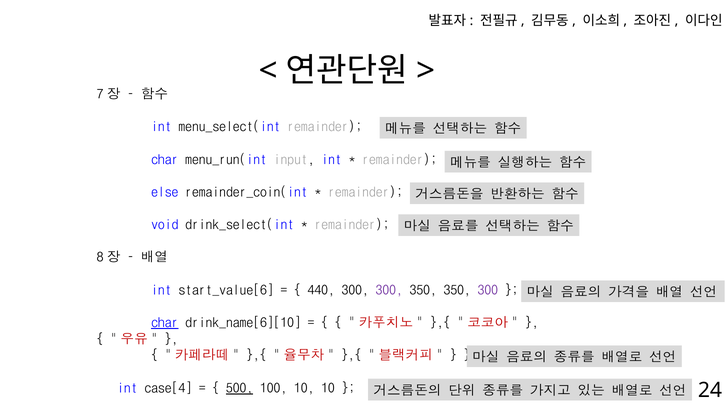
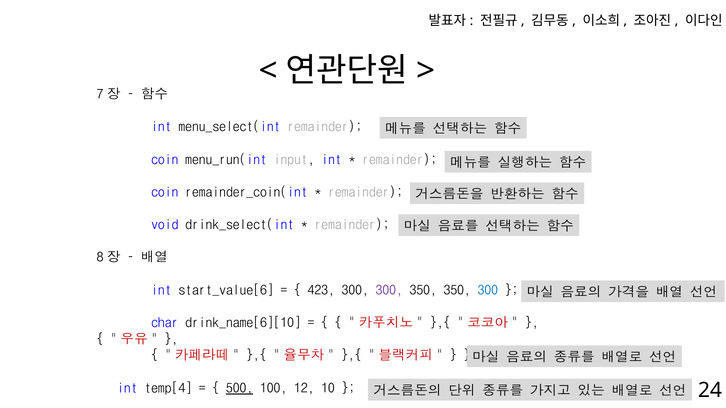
char: char -> coin (165, 160)
else: else -> coin (165, 192)
440: 440 -> 423 (321, 290)
300 colour: purple -> blue (488, 290)
char underline: present -> none (165, 323)
case[4: case[4 -> temp[4 (168, 388)
100 10: 10 -> 12 (304, 388)
